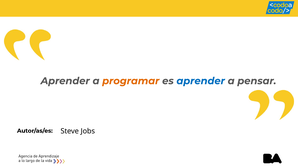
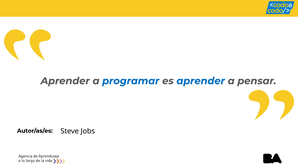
programar colour: orange -> blue (131, 81)
